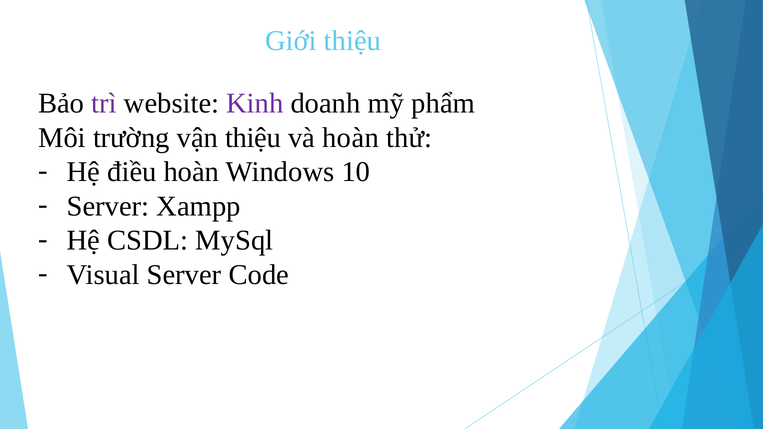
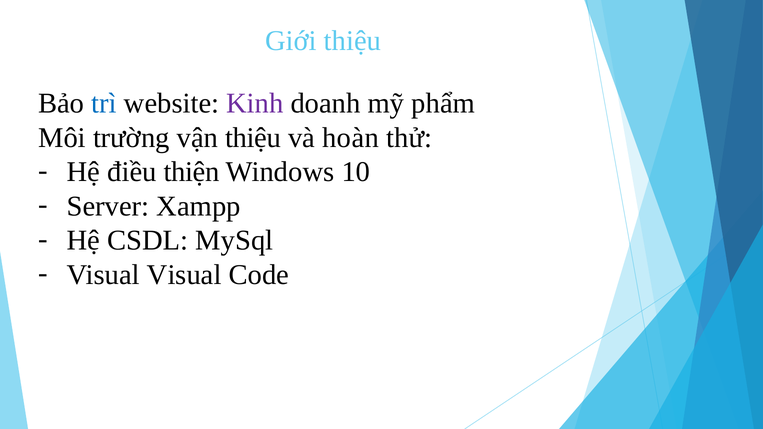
trì colour: purple -> blue (104, 103)
điều hoàn: hoàn -> thiện (192, 172)
Visual Server: Server -> Visual (184, 275)
